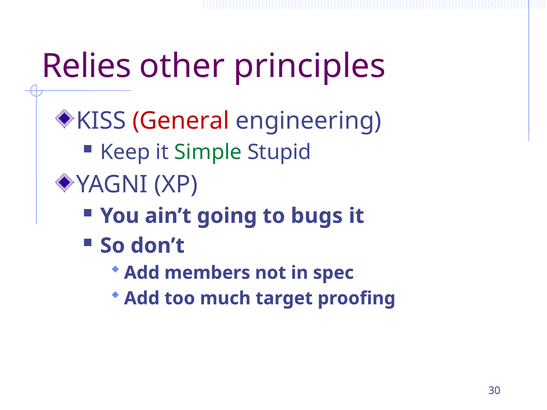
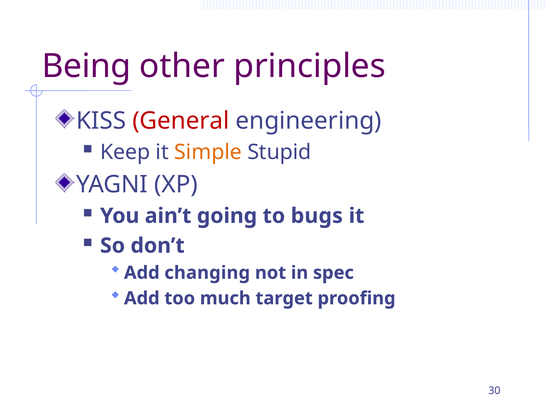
Relies: Relies -> Being (86, 66)
Simple colour: green -> orange (208, 152)
members: members -> changing (207, 273)
